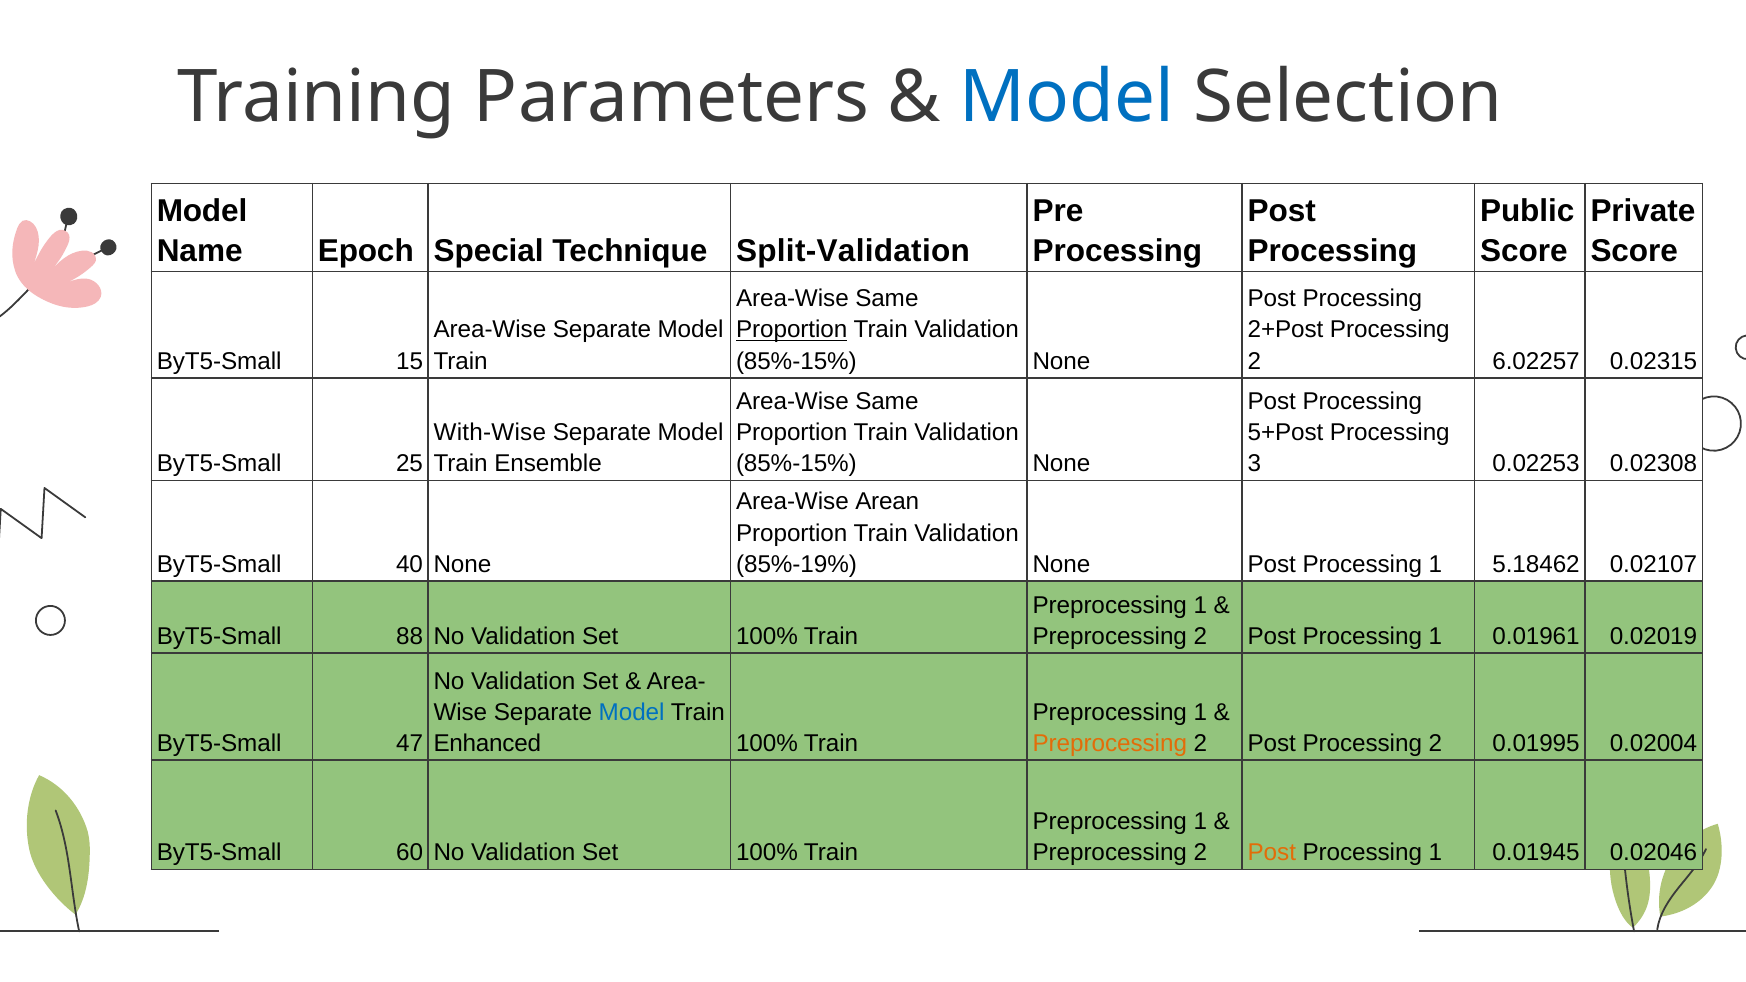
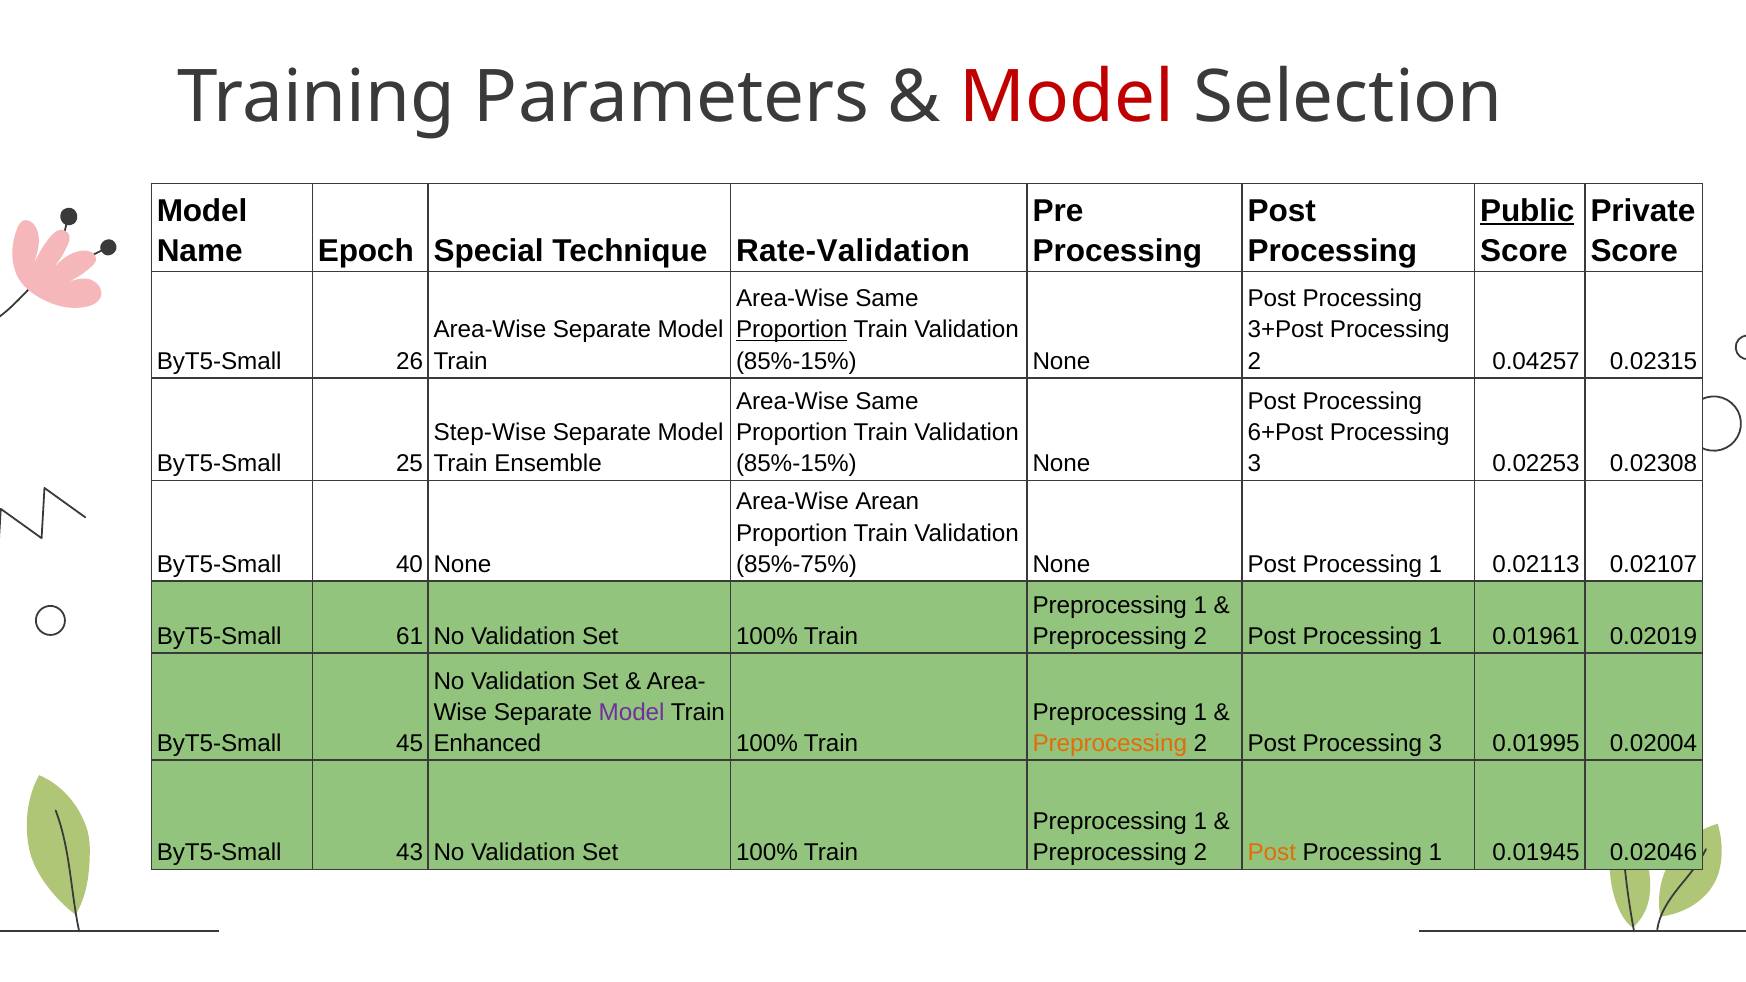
Model colour: blue -> red (1067, 97)
Public underline: none -> present (1527, 211)
Split-Validation: Split-Validation -> Rate-Validation (853, 251)
2+Post: 2+Post -> 3+Post (1286, 330)
15: 15 -> 26 (410, 361)
6.02257: 6.02257 -> 0.04257 (1536, 361)
With-Wise: With-Wise -> Step-Wise (490, 433)
5+Post: 5+Post -> 6+Post (1286, 433)
85%-19%: 85%-19% -> 85%-75% (796, 564)
5.18462: 5.18462 -> 0.02113 (1536, 564)
88: 88 -> 61 (410, 637)
Model colour: blue -> purple (632, 712)
47: 47 -> 45 (410, 743)
Post Processing 2: 2 -> 3 (1435, 743)
60: 60 -> 43 (410, 853)
